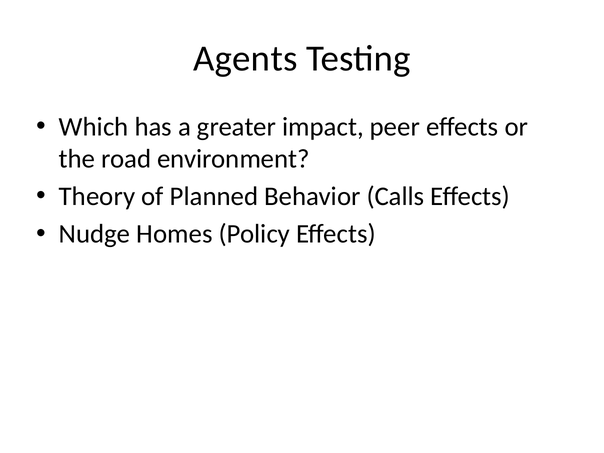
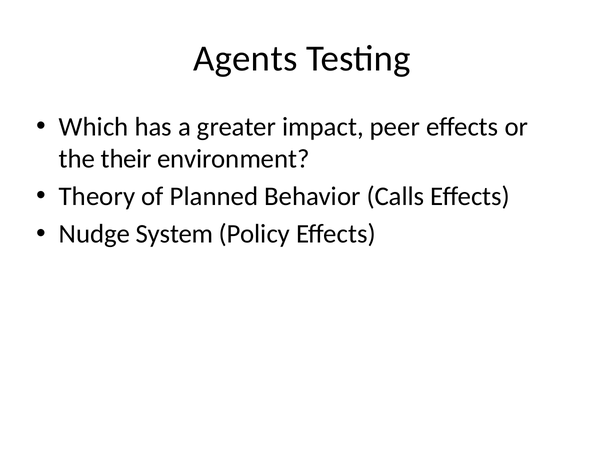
road: road -> their (126, 159)
Homes: Homes -> System (175, 234)
